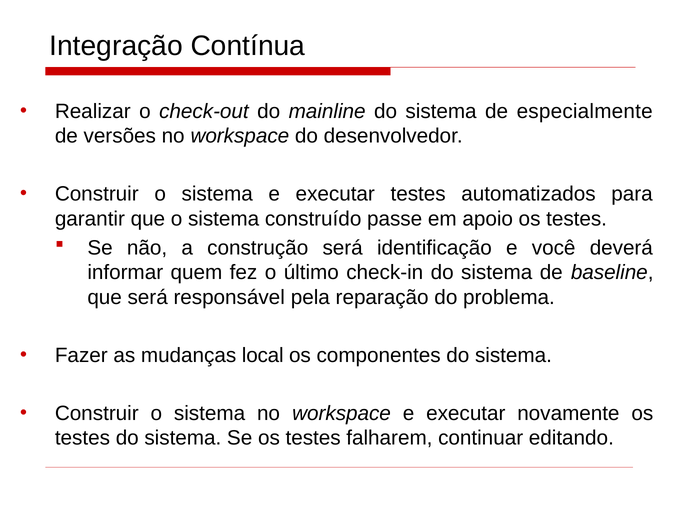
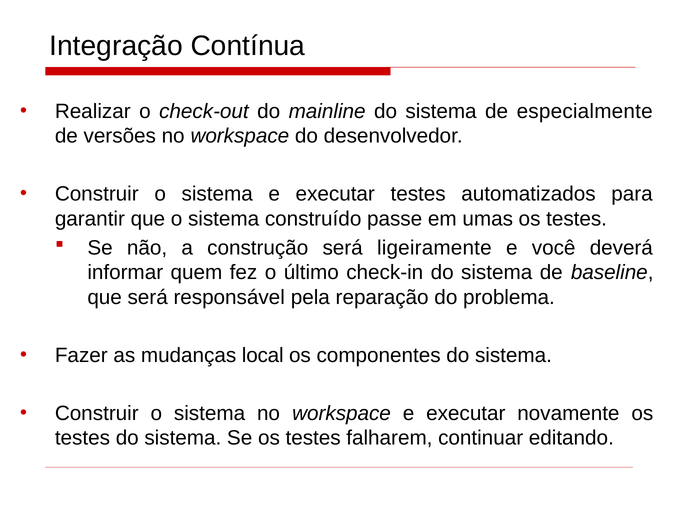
apoio: apoio -> umas (488, 219)
identificação: identificação -> ligeiramente (434, 248)
